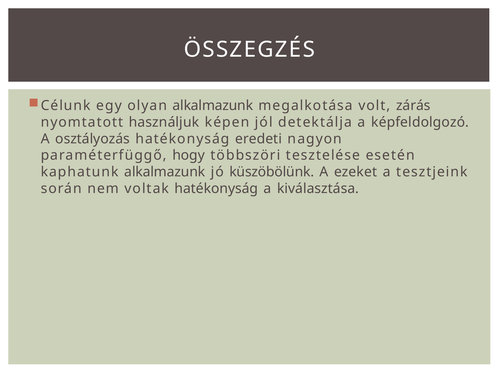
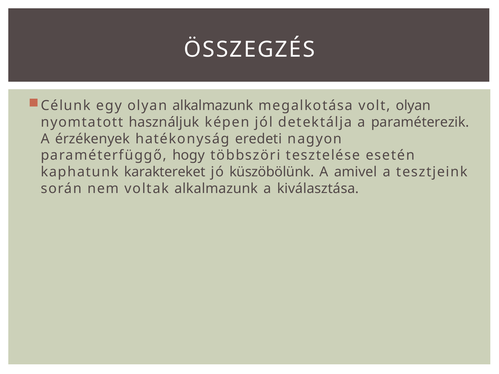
volt zárás: zárás -> olyan (413, 106)
képfeldolgozó: képfeldolgozó -> paraméterezik (420, 122)
osztályozás: osztályozás -> érzékenyek (93, 139)
kaphatunk alkalmazunk: alkalmazunk -> karaktereket (165, 172)
ezeket: ezeket -> amivel (356, 172)
voltak hatékonyság: hatékonyság -> alkalmazunk (216, 189)
